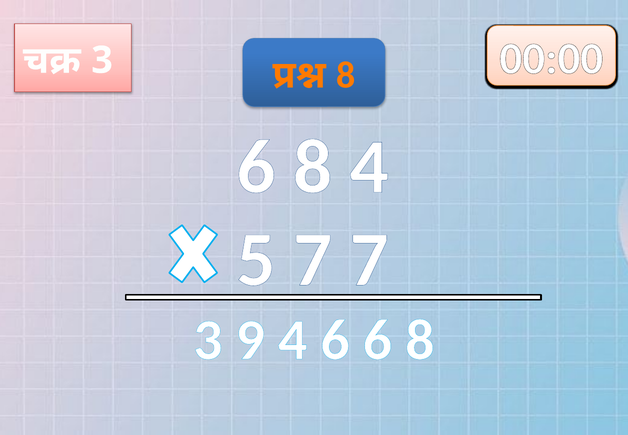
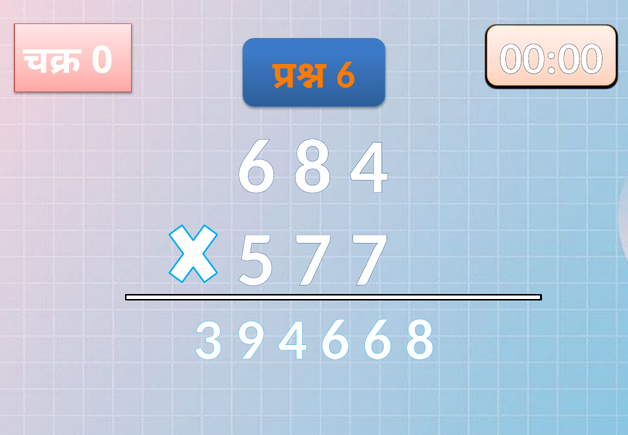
3: 3 -> 0 (102, 60)
8: 8 -> 6 (346, 75)
